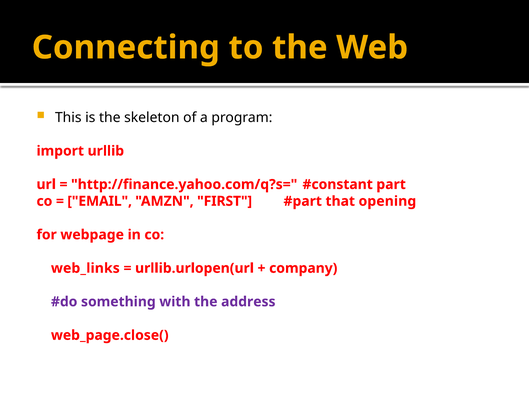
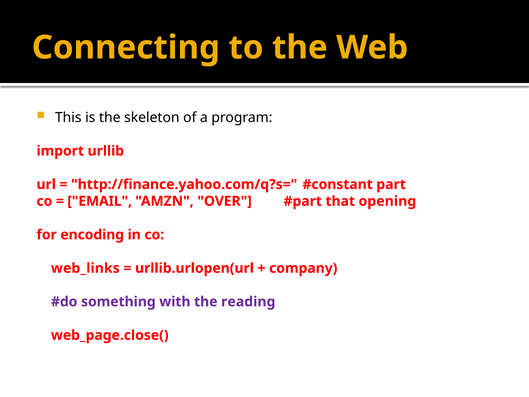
FIRST: FIRST -> OVER (225, 201)
webpage: webpage -> encoding (92, 235)
address: address -> reading (248, 302)
